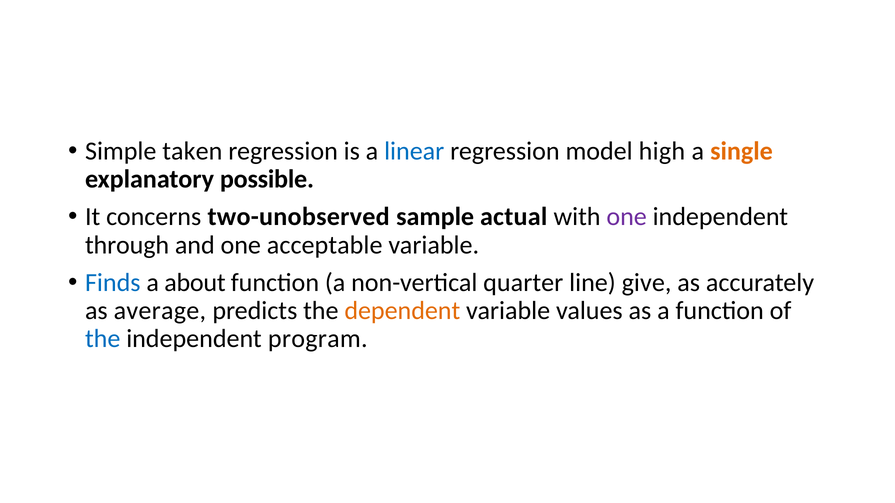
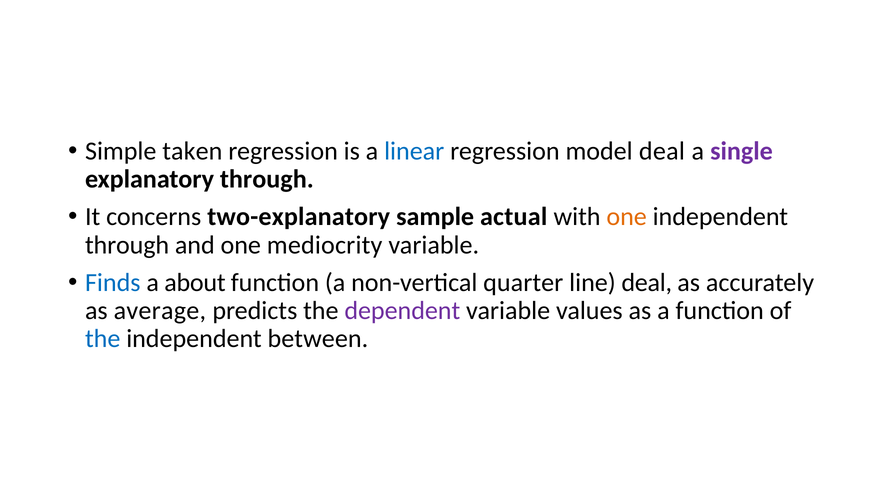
model high: high -> deal (662, 151)
single colour: orange -> purple (741, 151)
explanatory possible: possible -> through (267, 180)
two-unobserved: two-unobserved -> two-explanatory (299, 217)
one colour: purple -> orange (627, 217)
acceptable: acceptable -> mediocrity (325, 245)
line give: give -> deal (647, 283)
dependent colour: orange -> purple (402, 311)
program: program -> between (318, 339)
